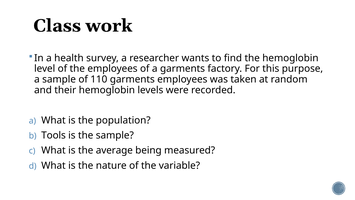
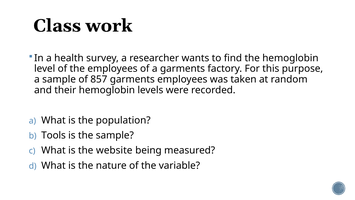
110: 110 -> 857 (99, 79)
average: average -> website (114, 150)
